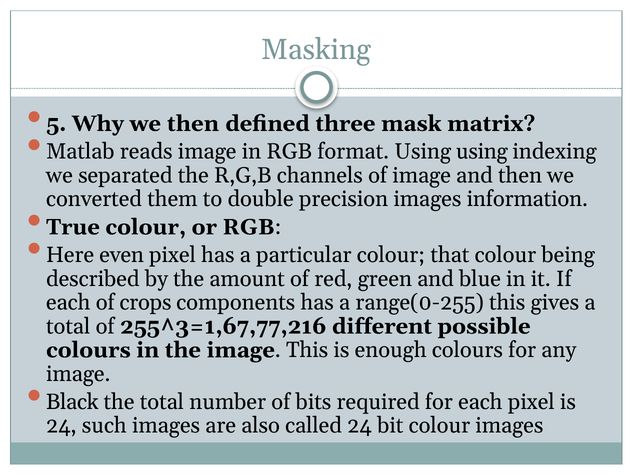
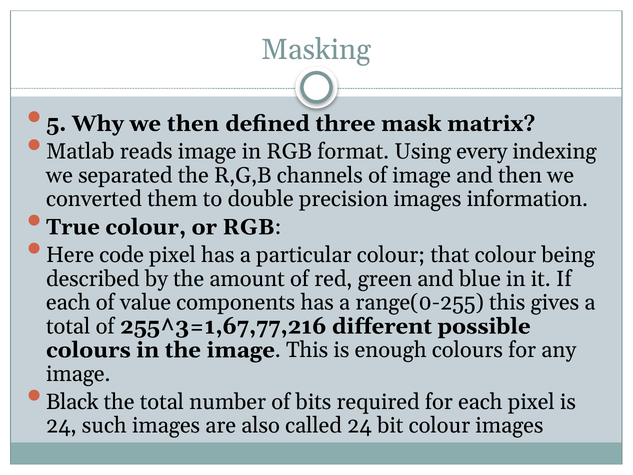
Using using: using -> every (482, 152)
even: even -> code (122, 255)
crops: crops -> value (146, 302)
